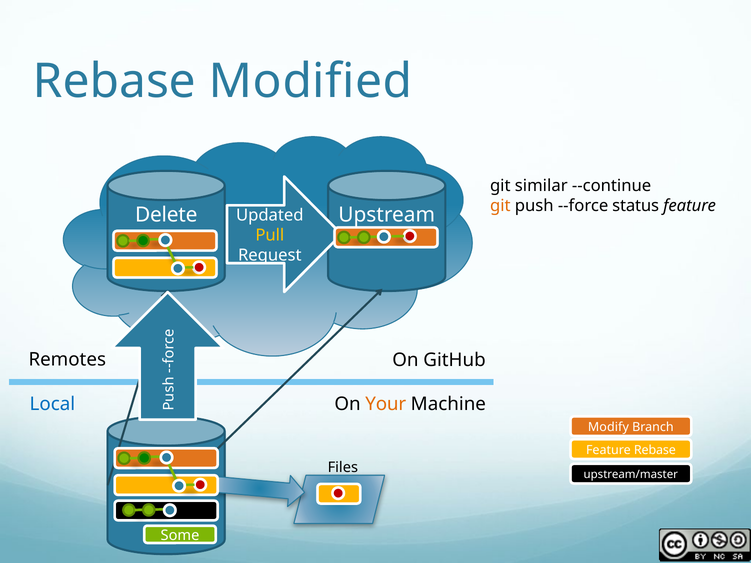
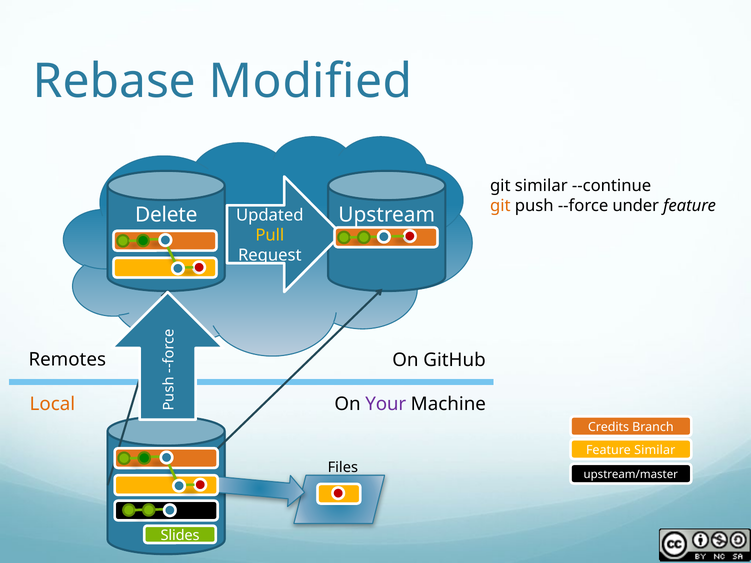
status: status -> under (636, 206)
Local colour: blue -> orange (52, 404)
Your colour: orange -> purple (386, 404)
Modify: Modify -> Credits (608, 427)
Feature Rebase: Rebase -> Similar (655, 450)
Some: Some -> Slides (180, 536)
